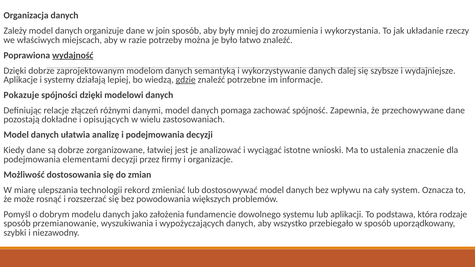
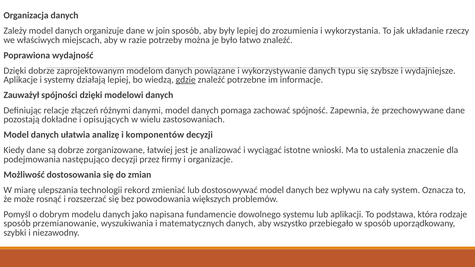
były mniej: mniej -> lepiej (247, 31)
wydajność underline: present -> none (73, 55)
semantyką: semantyką -> powiązane (215, 71)
dalej: dalej -> typu (347, 71)
Pokazuje: Pokazuje -> Zauważył (21, 95)
i podejmowania: podejmowania -> komponentów (155, 135)
elementami: elementami -> następująco (86, 159)
założenia: założenia -> napisana (167, 215)
wypożyczających: wypożyczających -> matematycznych (192, 224)
